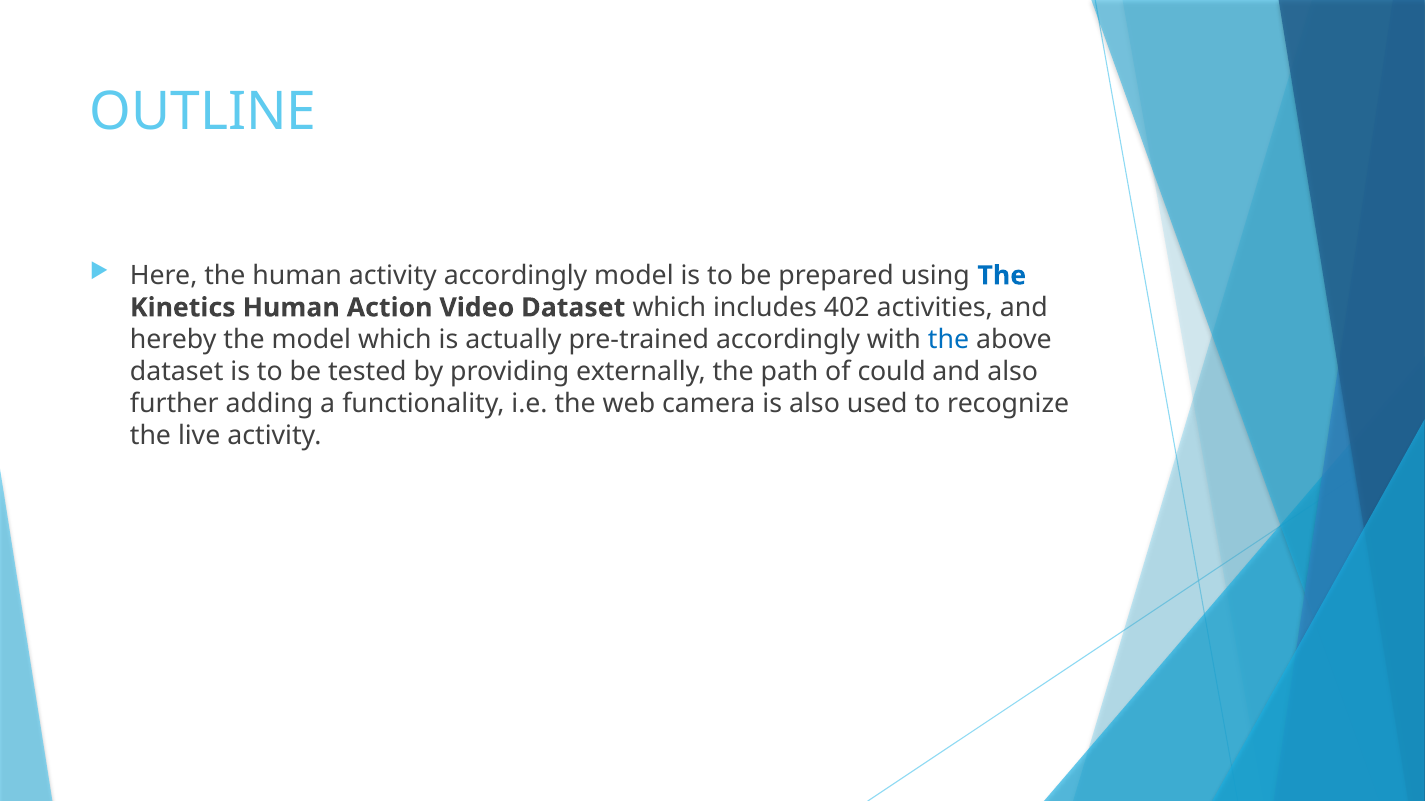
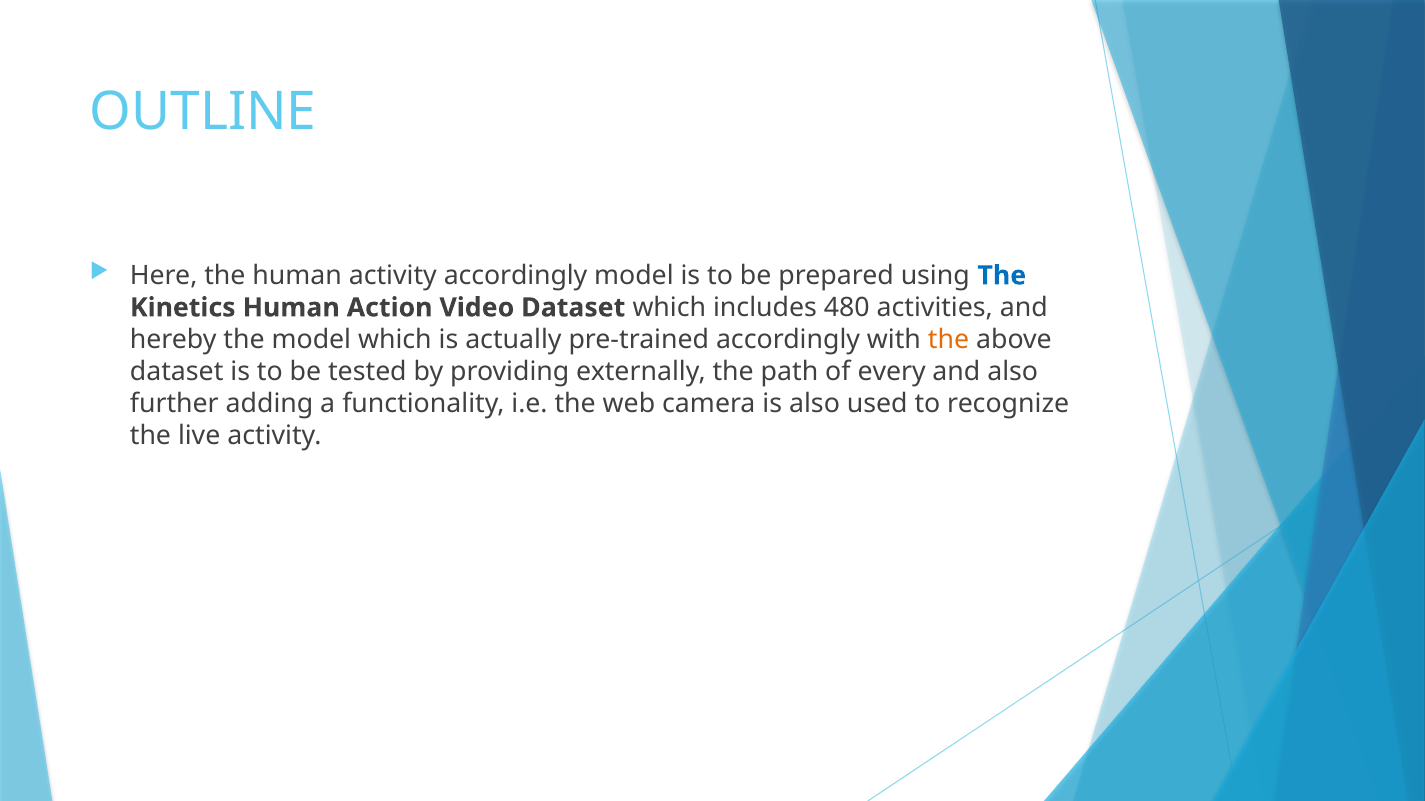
402: 402 -> 480 (847, 308)
the colour: blue -> orange (949, 340)
could: could -> every (892, 372)
